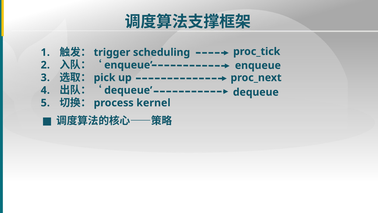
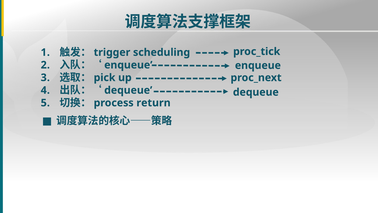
kernel: kernel -> return (153, 103)
